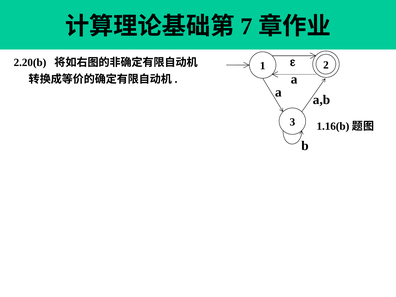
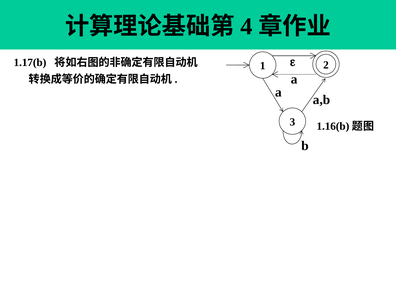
7: 7 -> 4 (246, 26)
2.20(b: 2.20(b -> 1.17(b (30, 62)
